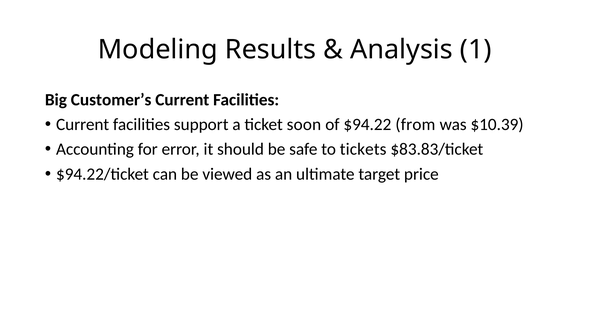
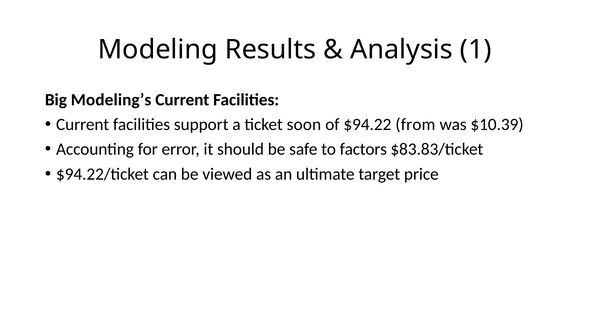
Customer’s: Customer’s -> Modeling’s (111, 100)
tickets: tickets -> factors (363, 149)
